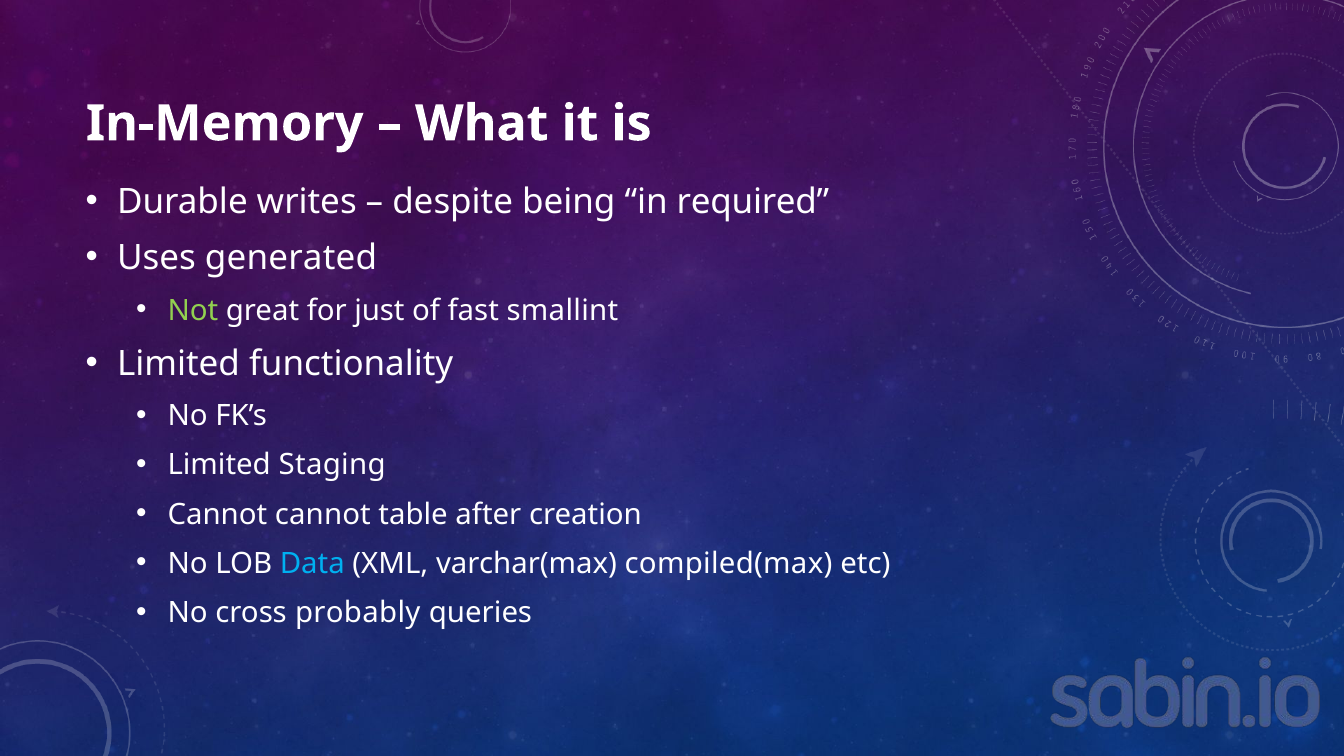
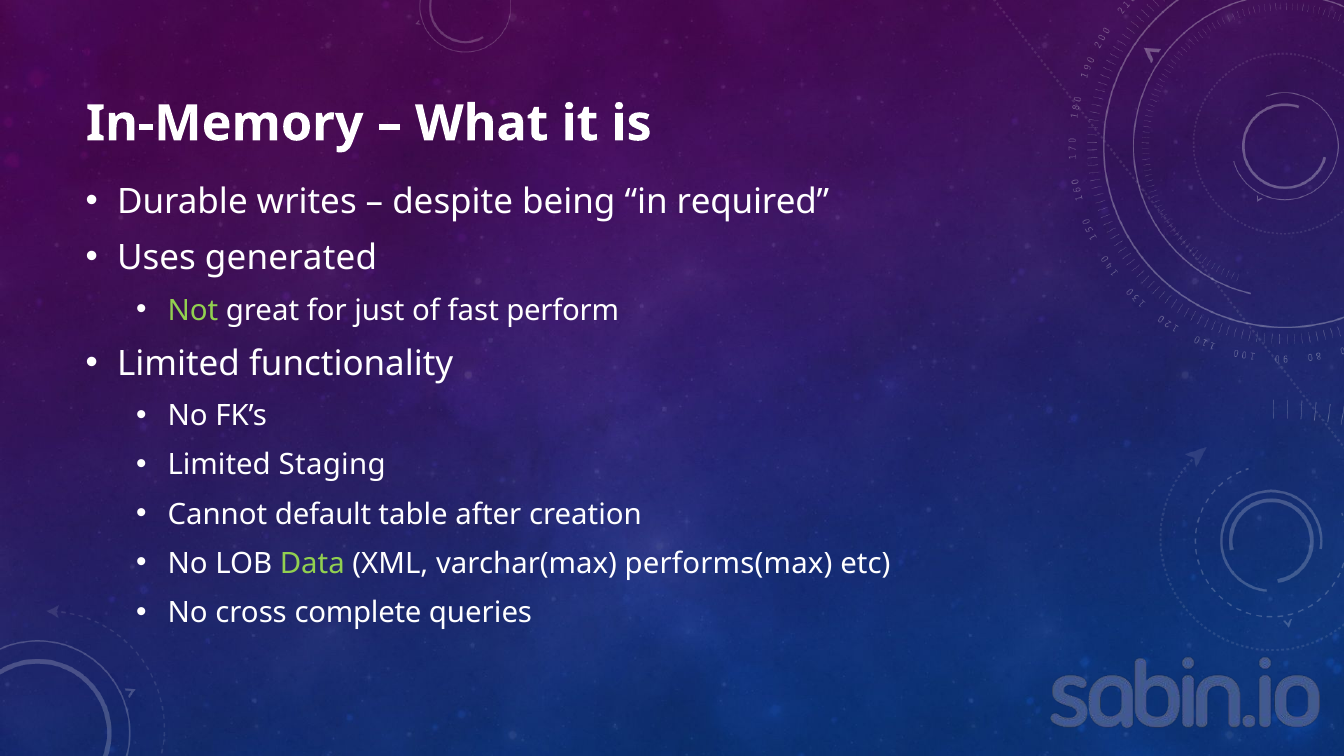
smallint: smallint -> perform (563, 311)
Cannot cannot: cannot -> default (323, 514)
Data colour: light blue -> light green (312, 564)
compiled(max: compiled(max -> performs(max (729, 564)
probably: probably -> complete (358, 613)
